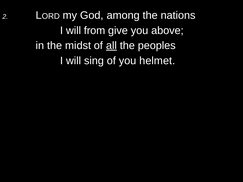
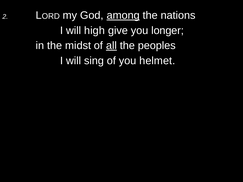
among underline: none -> present (123, 15)
from: from -> high (95, 30)
above: above -> longer (168, 30)
